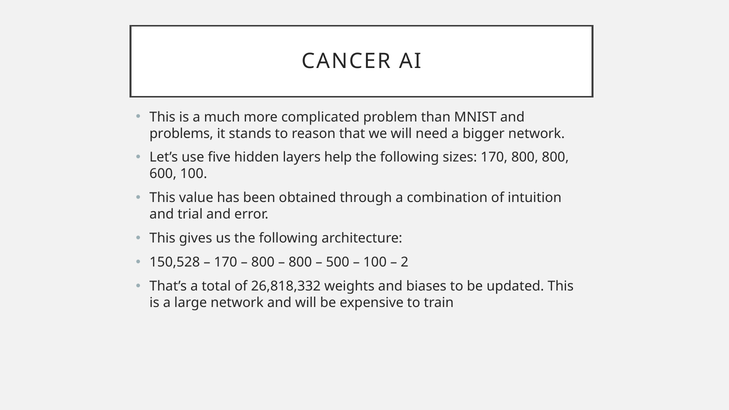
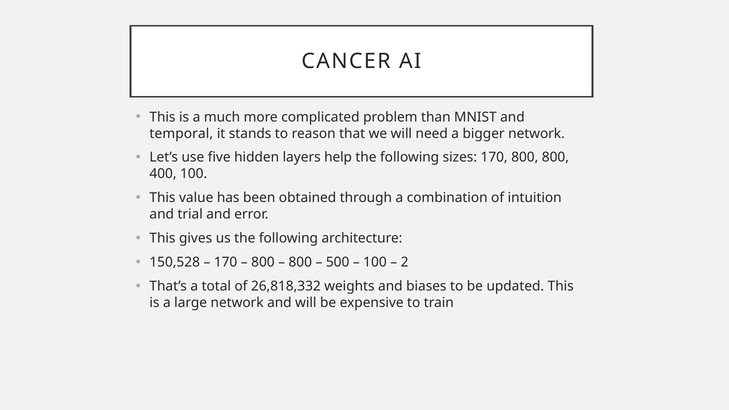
problems: problems -> temporal (181, 134)
600: 600 -> 400 (163, 174)
